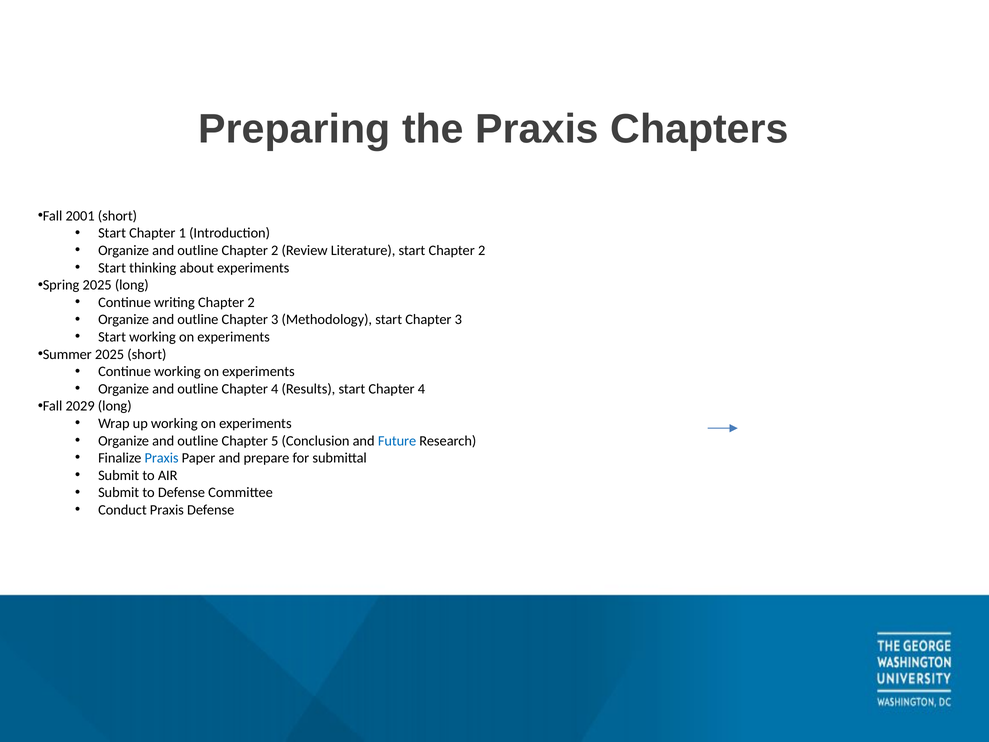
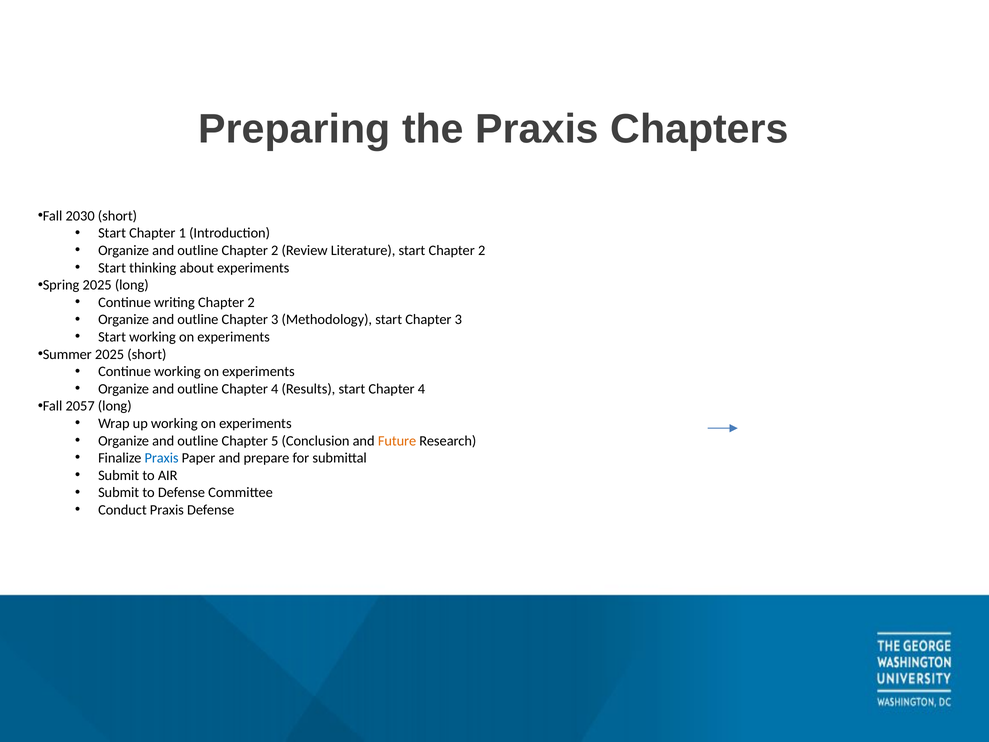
2001: 2001 -> 2030 (80, 216)
2029: 2029 -> 2057 (80, 406)
Future colour: blue -> orange (397, 441)
